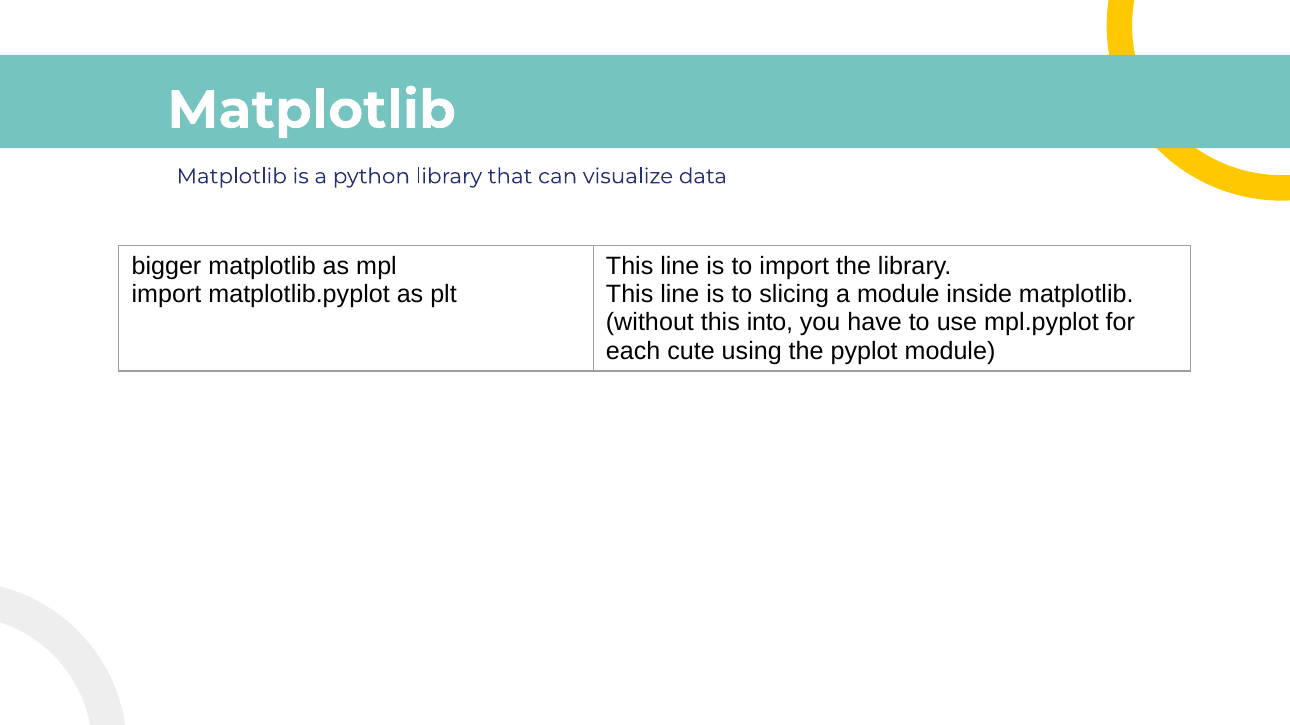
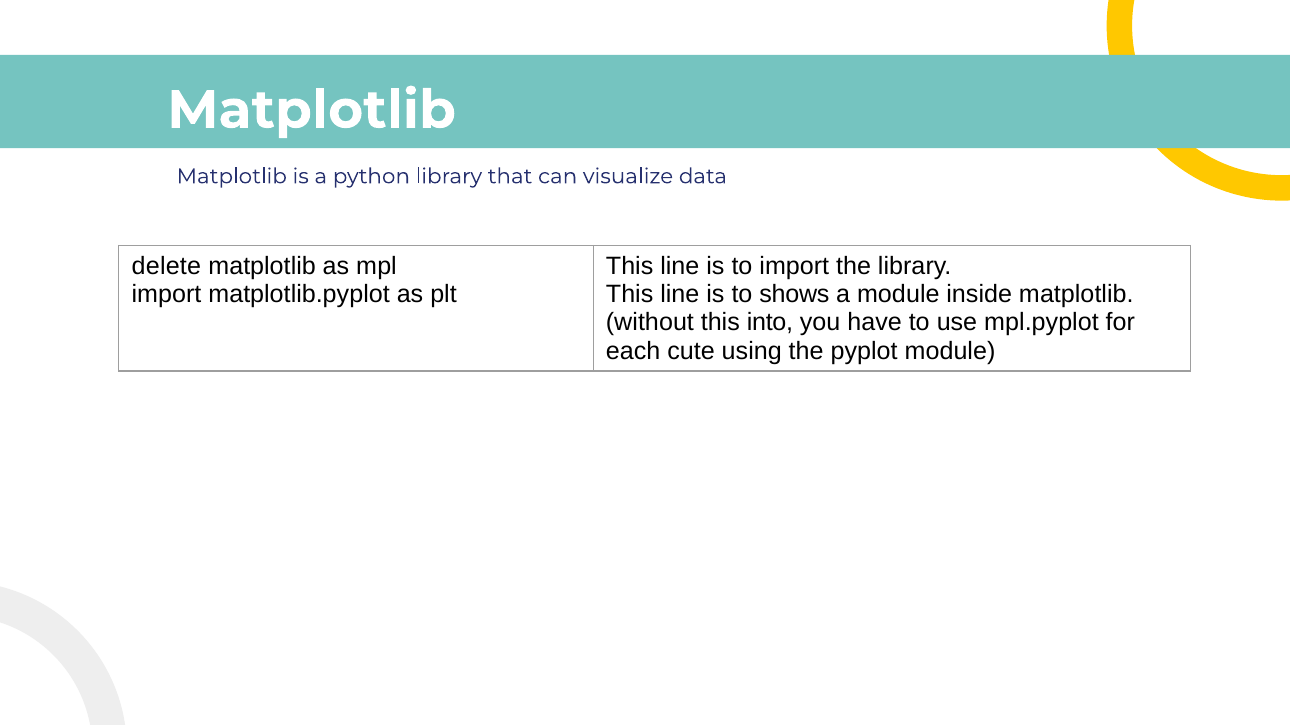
bigger: bigger -> delete (166, 267)
slicing: slicing -> shows (794, 295)
